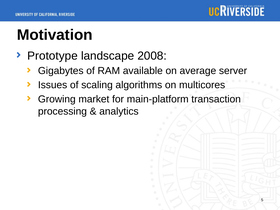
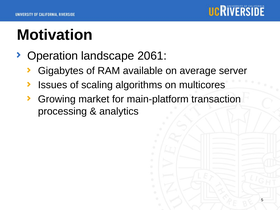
Prototype: Prototype -> Operation (53, 56)
2008: 2008 -> 2061 (152, 56)
